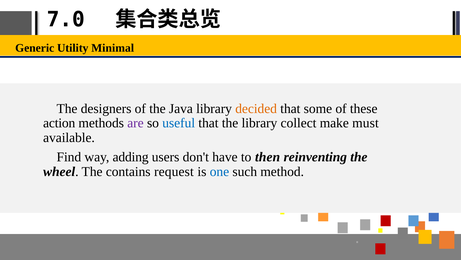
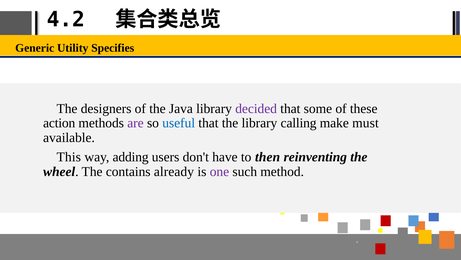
7.0: 7.0 -> 4.2 (66, 19)
Minimal: Minimal -> Specifies (113, 48)
decided colour: orange -> purple (256, 108)
collect: collect -> calling (299, 123)
Find: Find -> This (69, 157)
request: request -> already (174, 171)
one colour: blue -> purple (219, 171)
